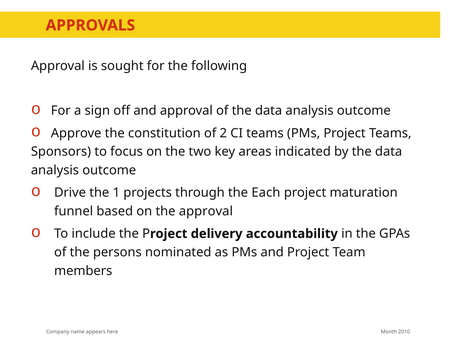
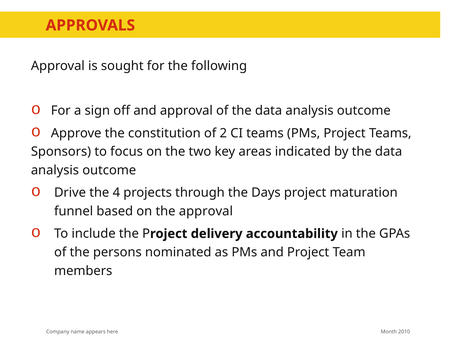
1: 1 -> 4 (116, 193)
Each: Each -> Days (266, 193)
